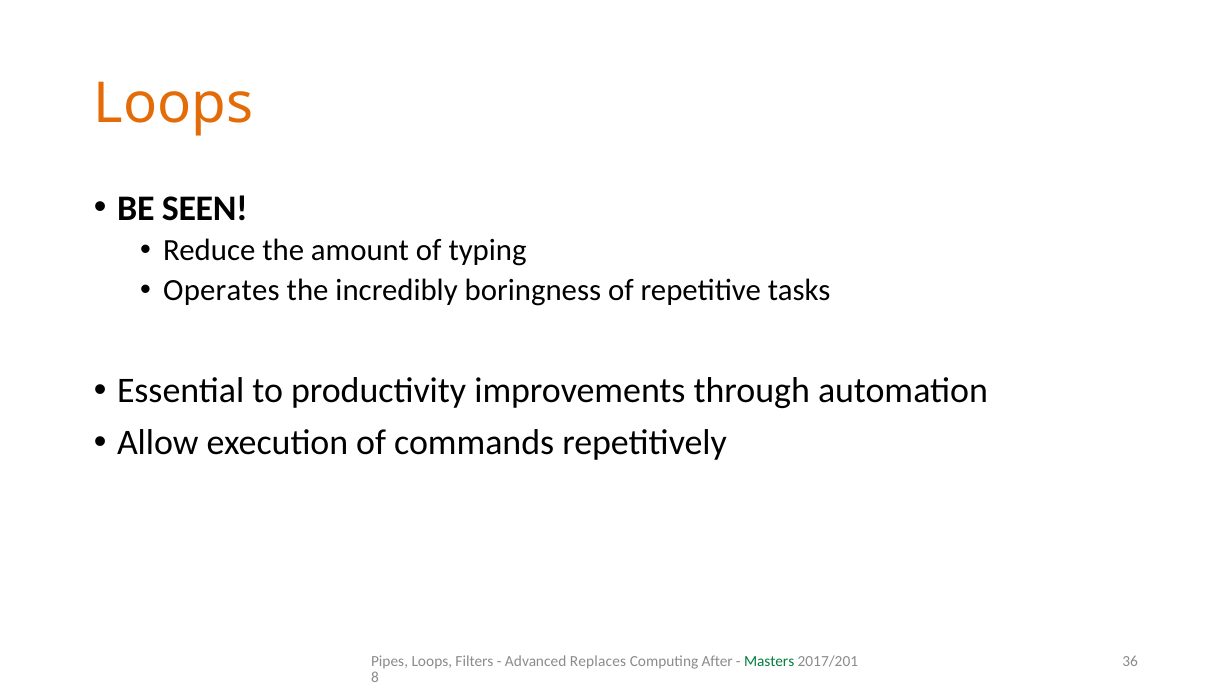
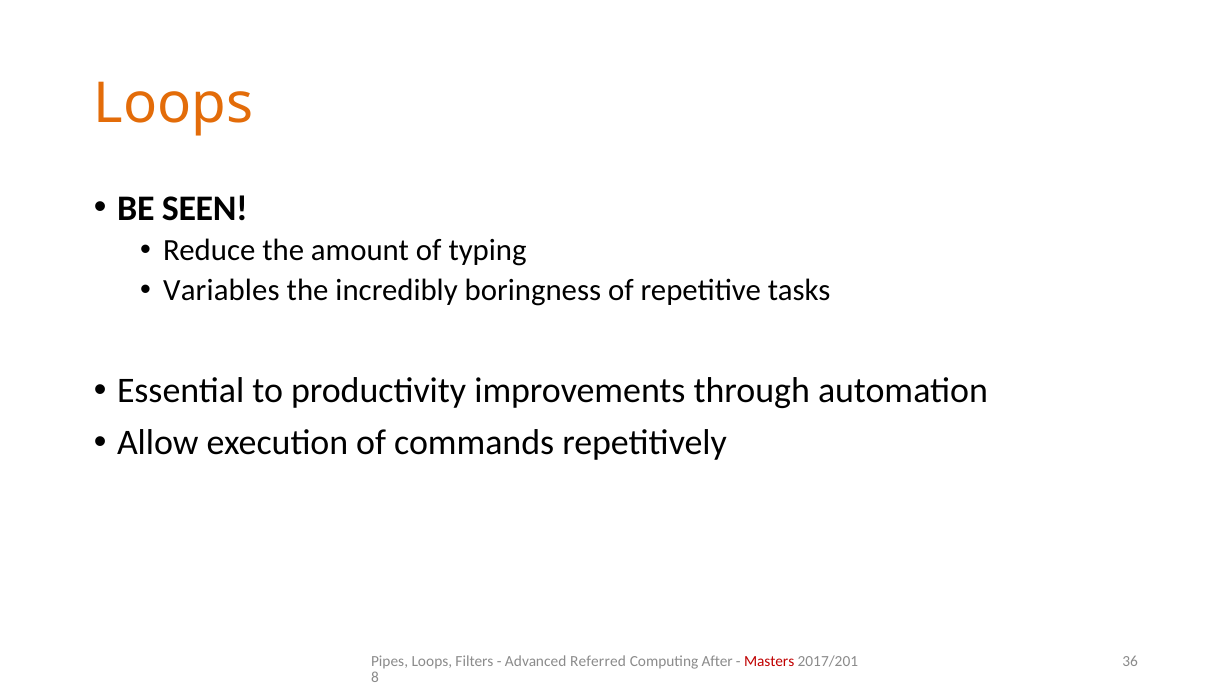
Operates: Operates -> Variables (221, 290)
Replaces: Replaces -> Referred (598, 662)
Masters colour: green -> red (769, 662)
